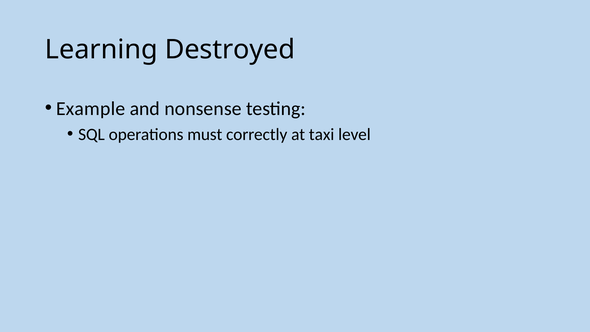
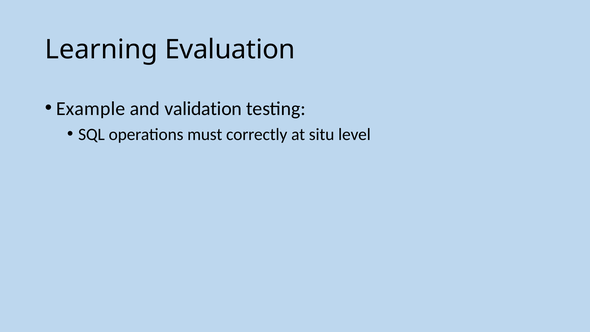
Destroyed: Destroyed -> Evaluation (230, 50)
nonsense: nonsense -> validation (203, 108)
taxi: taxi -> situ (322, 135)
